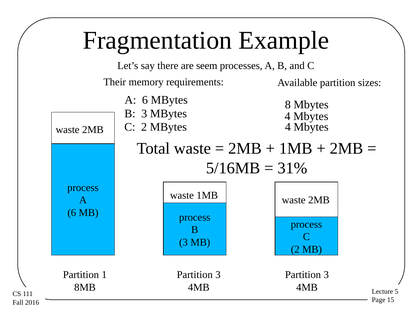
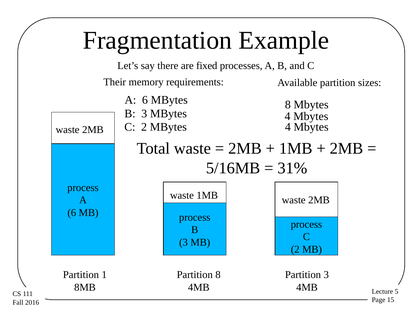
seem: seem -> fixed (207, 66)
3: 3 -> 8 (218, 275)
